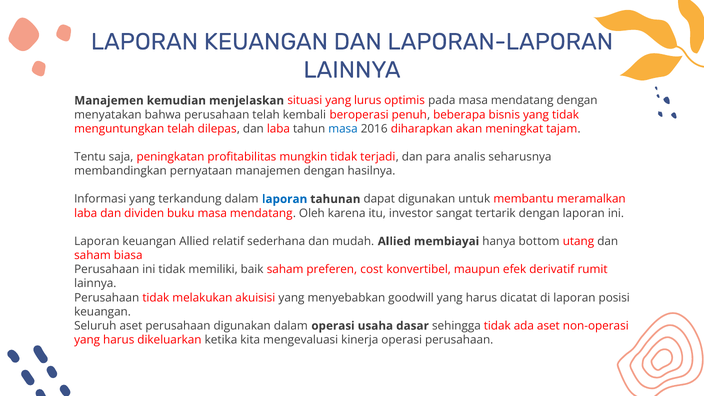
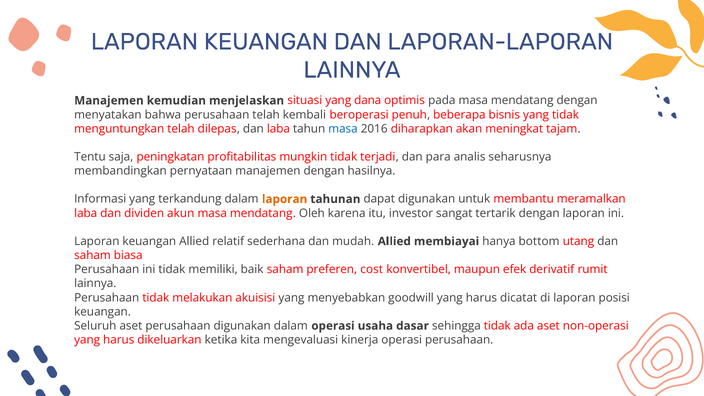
lurus: lurus -> dana (368, 101)
laporan colour: blue -> orange (285, 199)
buku: buku -> akun (181, 213)
